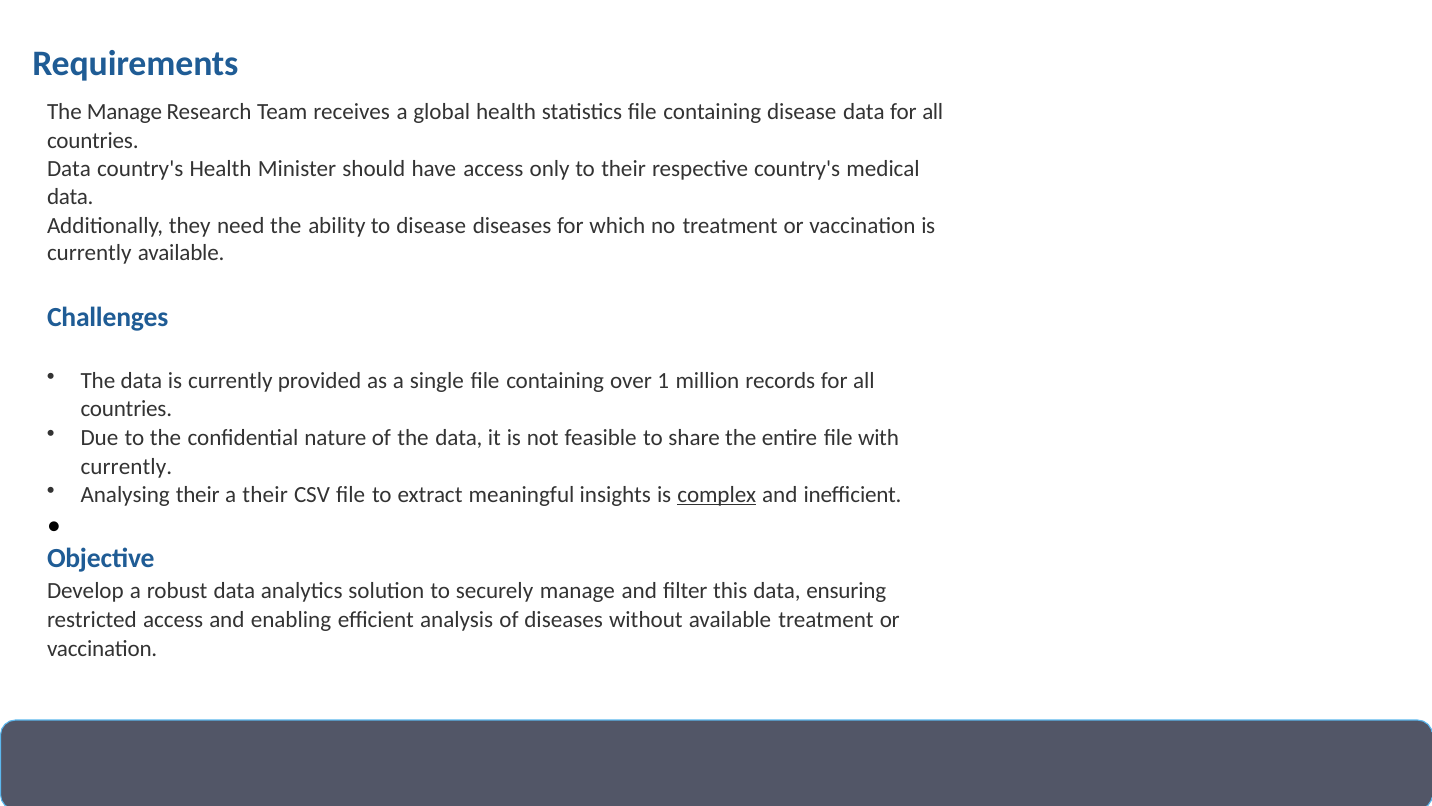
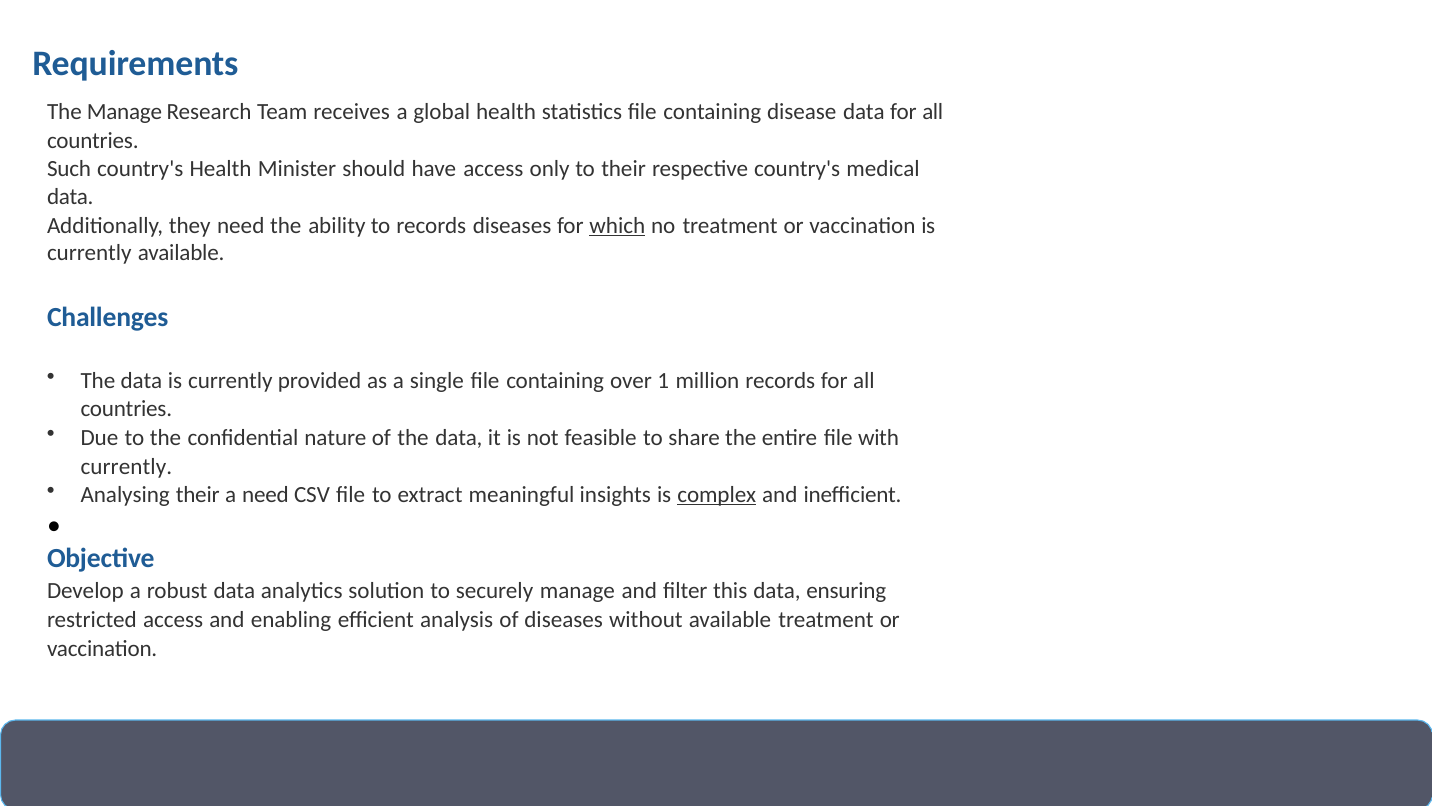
Data: Data -> Such (69, 169)
to disease: disease -> records (431, 225)
which underline: none -> present (617, 225)
a their: their -> need (265, 494)
